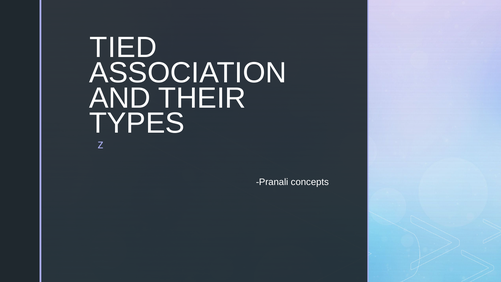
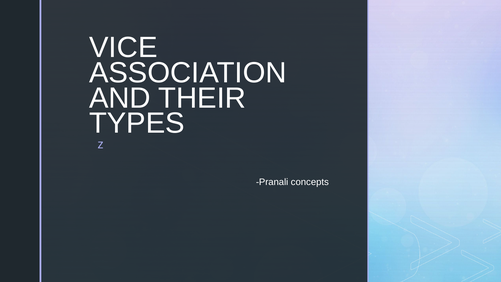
TIED: TIED -> VICE (123, 47)
